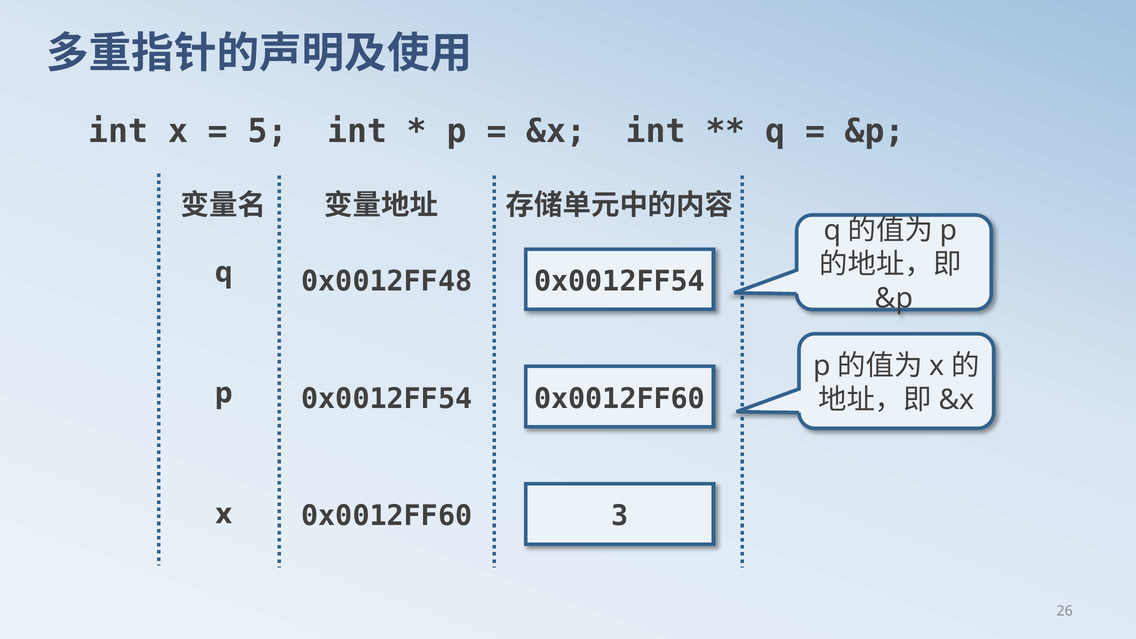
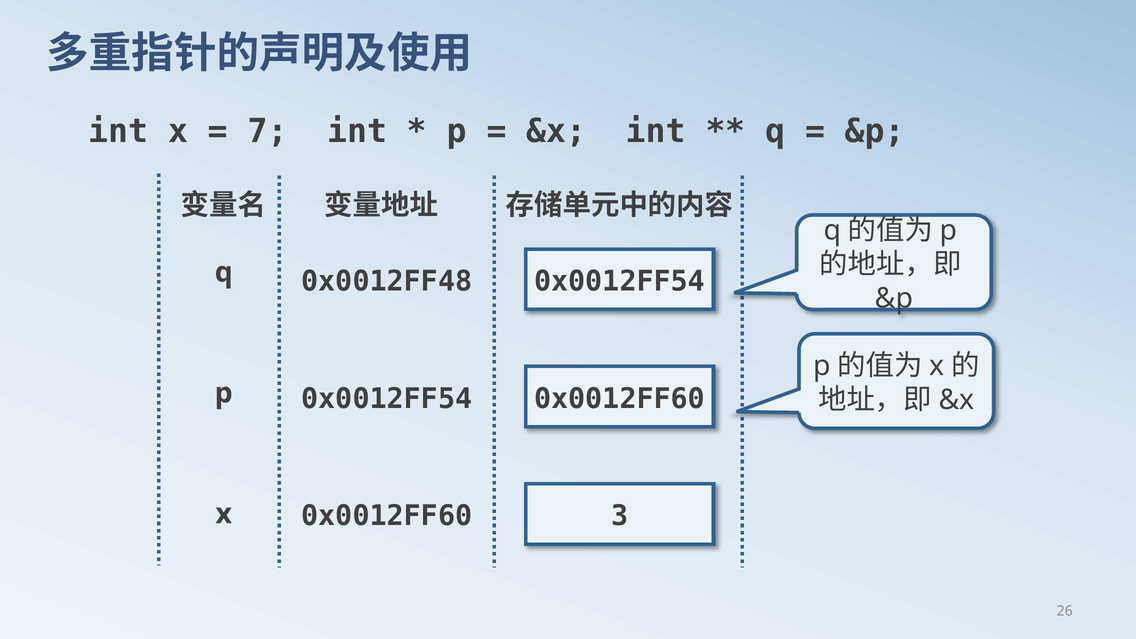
5: 5 -> 7 (268, 131)
